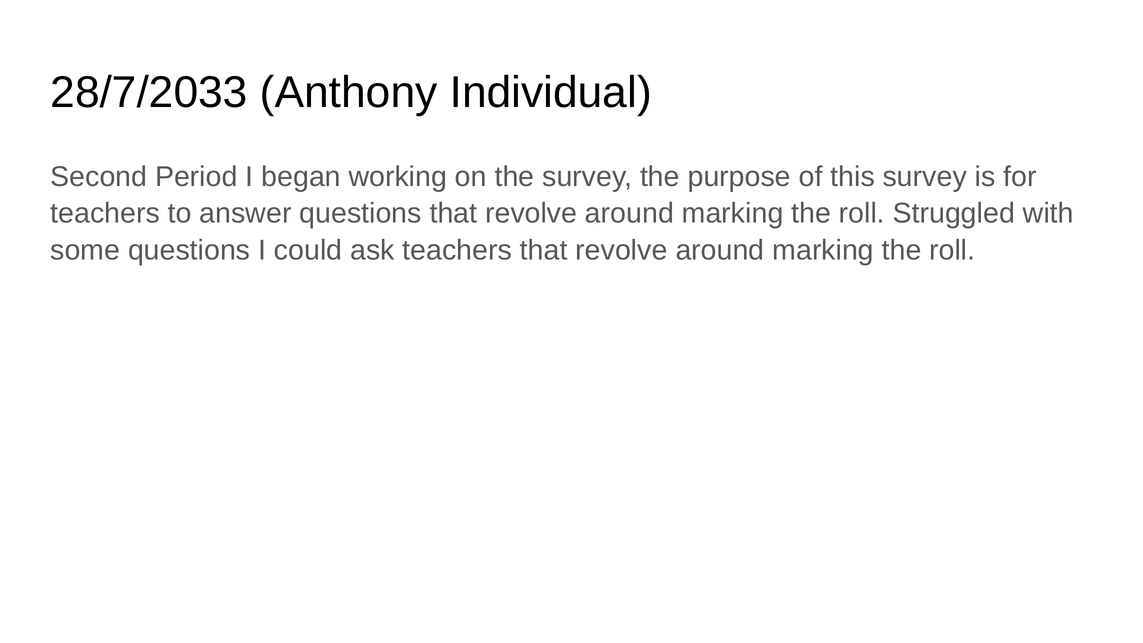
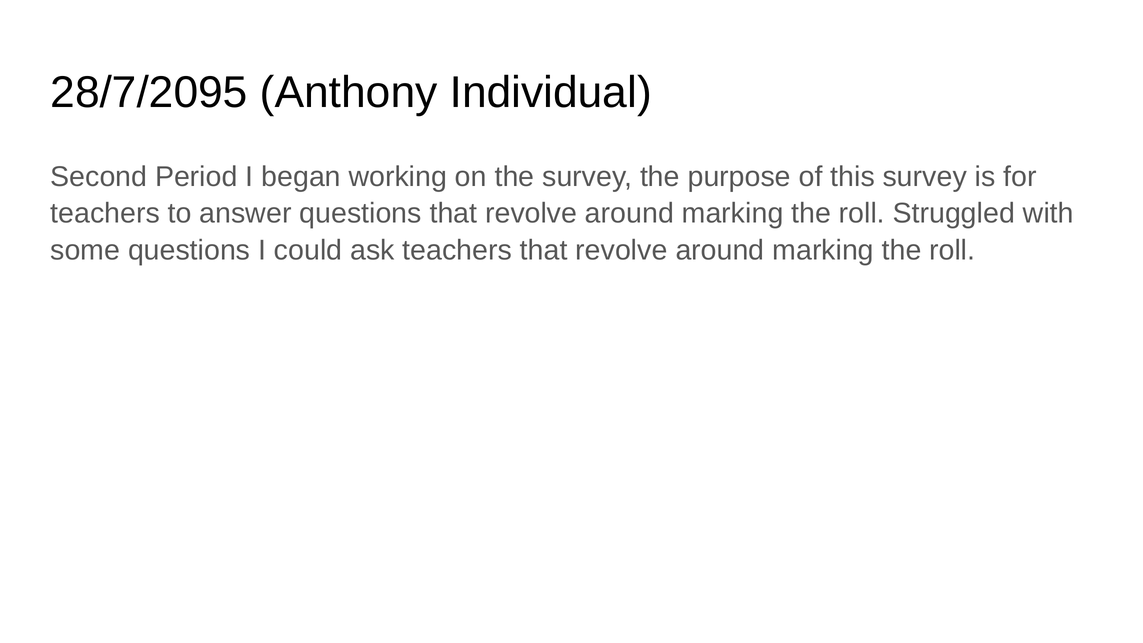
28/7/2033: 28/7/2033 -> 28/7/2095 (149, 93)
